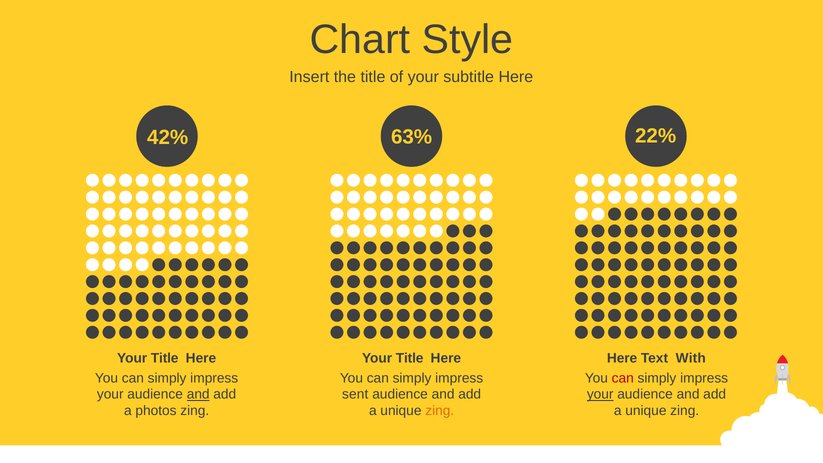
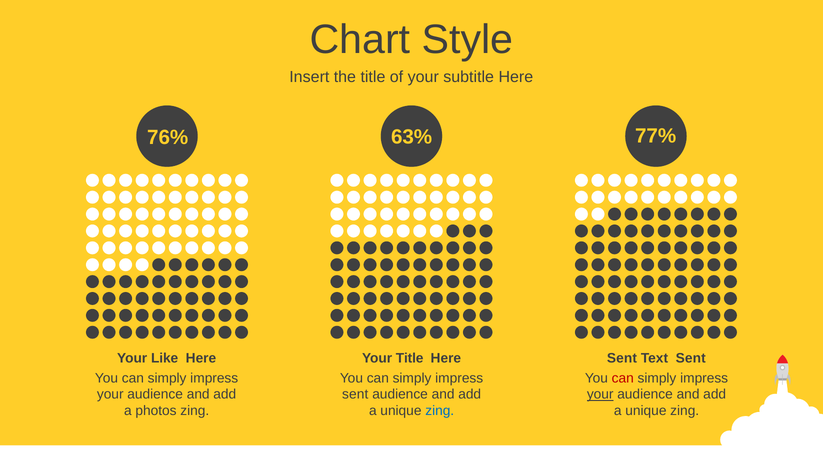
42%: 42% -> 76% (168, 138)
22%: 22% -> 77% (656, 136)
Title: Title -> Like (165, 358)
Here: Here -> Sent (622, 358)
Text With: With -> Sent (691, 358)
and underline: present -> none (198, 394)
zing colour: orange -> blue (440, 411)
